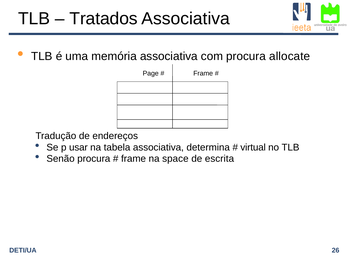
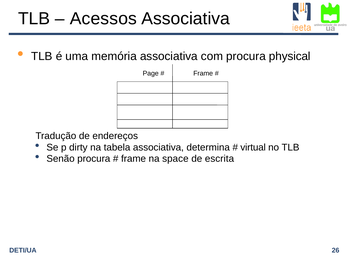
Tratados: Tratados -> Acessos (103, 19)
allocate: allocate -> physical (290, 56)
usar: usar -> dirty (78, 148)
